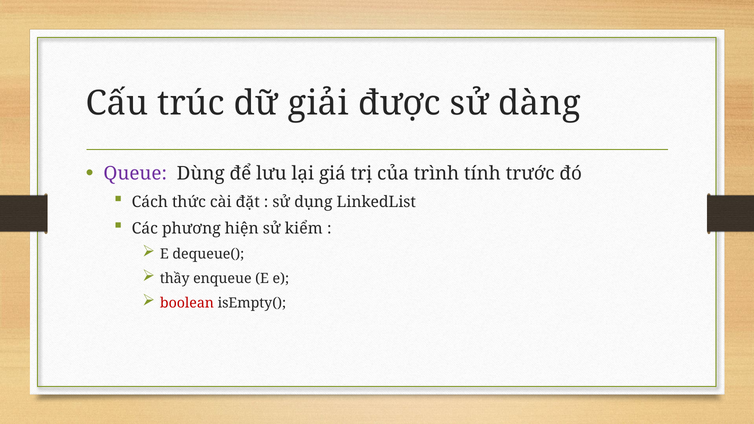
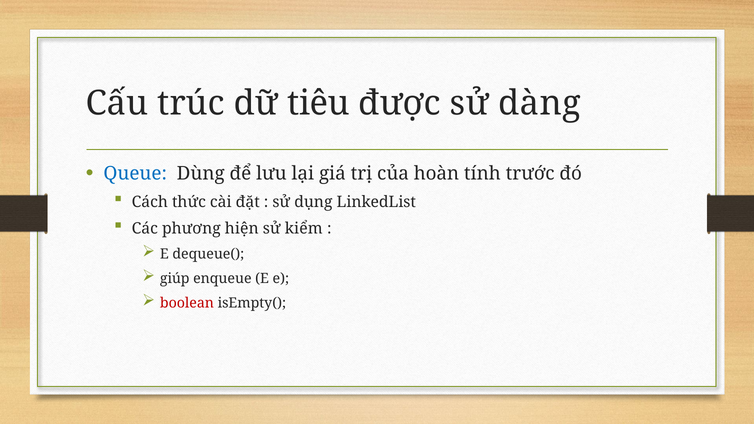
giải: giải -> tiêu (319, 103)
Queue colour: purple -> blue (135, 174)
trình: trình -> hoàn (436, 174)
thầy: thầy -> giúp (175, 279)
